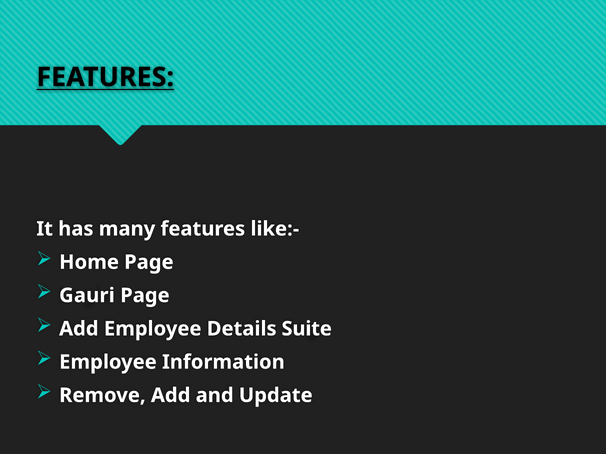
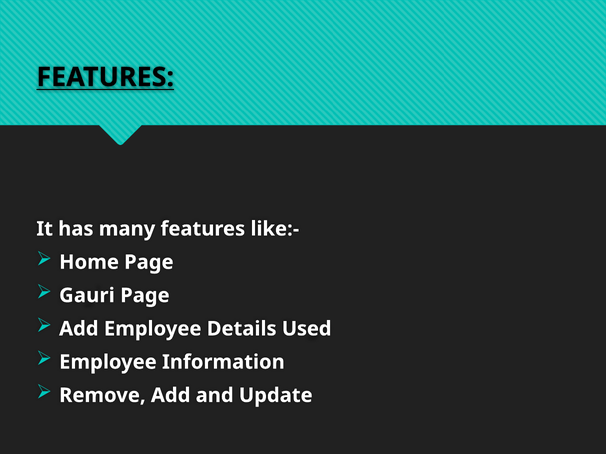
Suite: Suite -> Used (307, 329)
